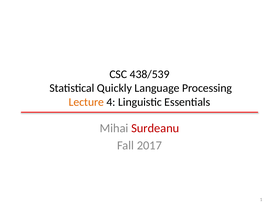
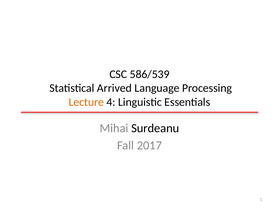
438/539: 438/539 -> 586/539 (150, 74)
Quickly: Quickly -> Arrived (114, 88)
Surdeanu colour: red -> black (155, 128)
